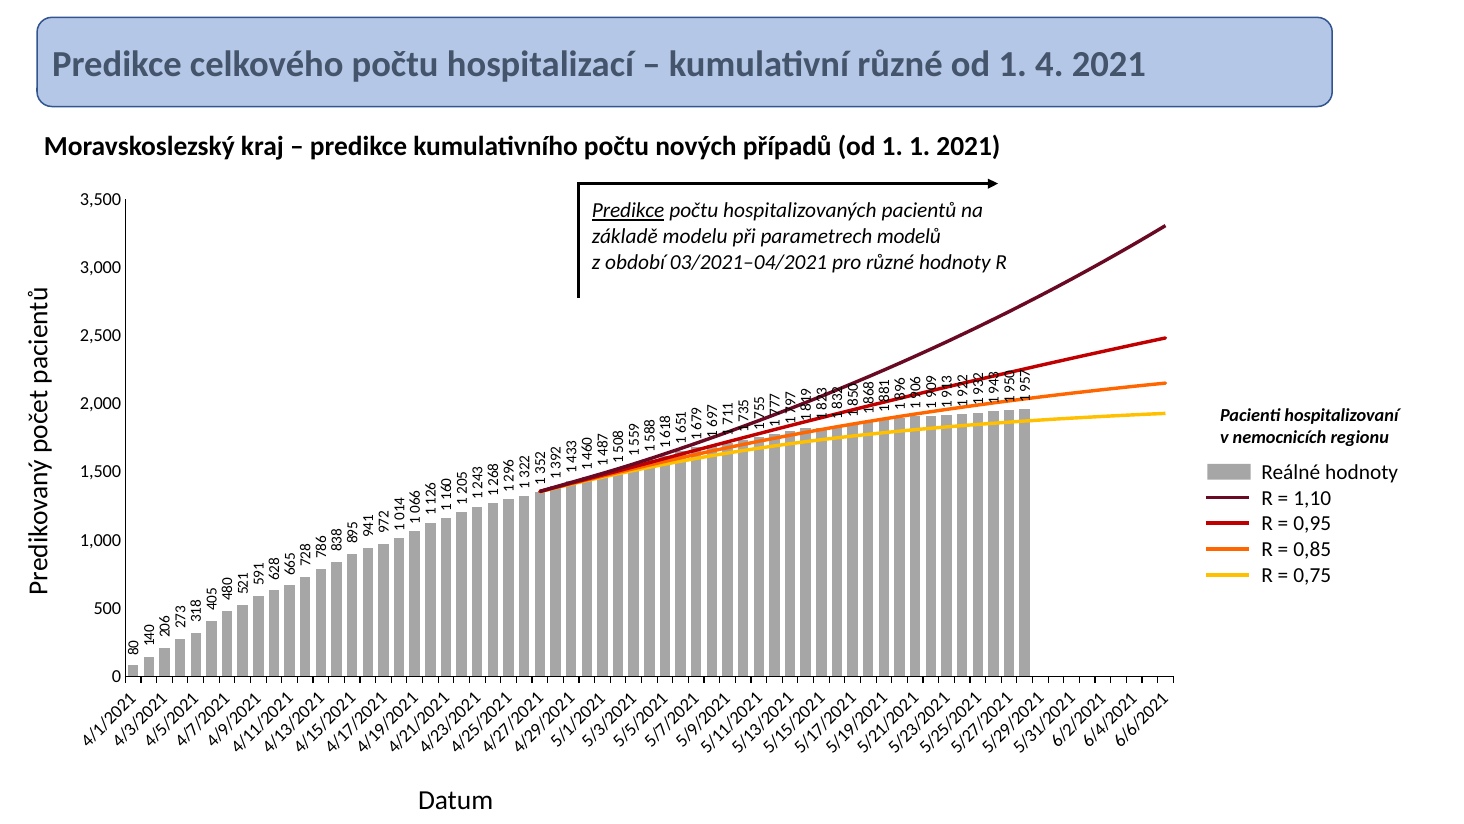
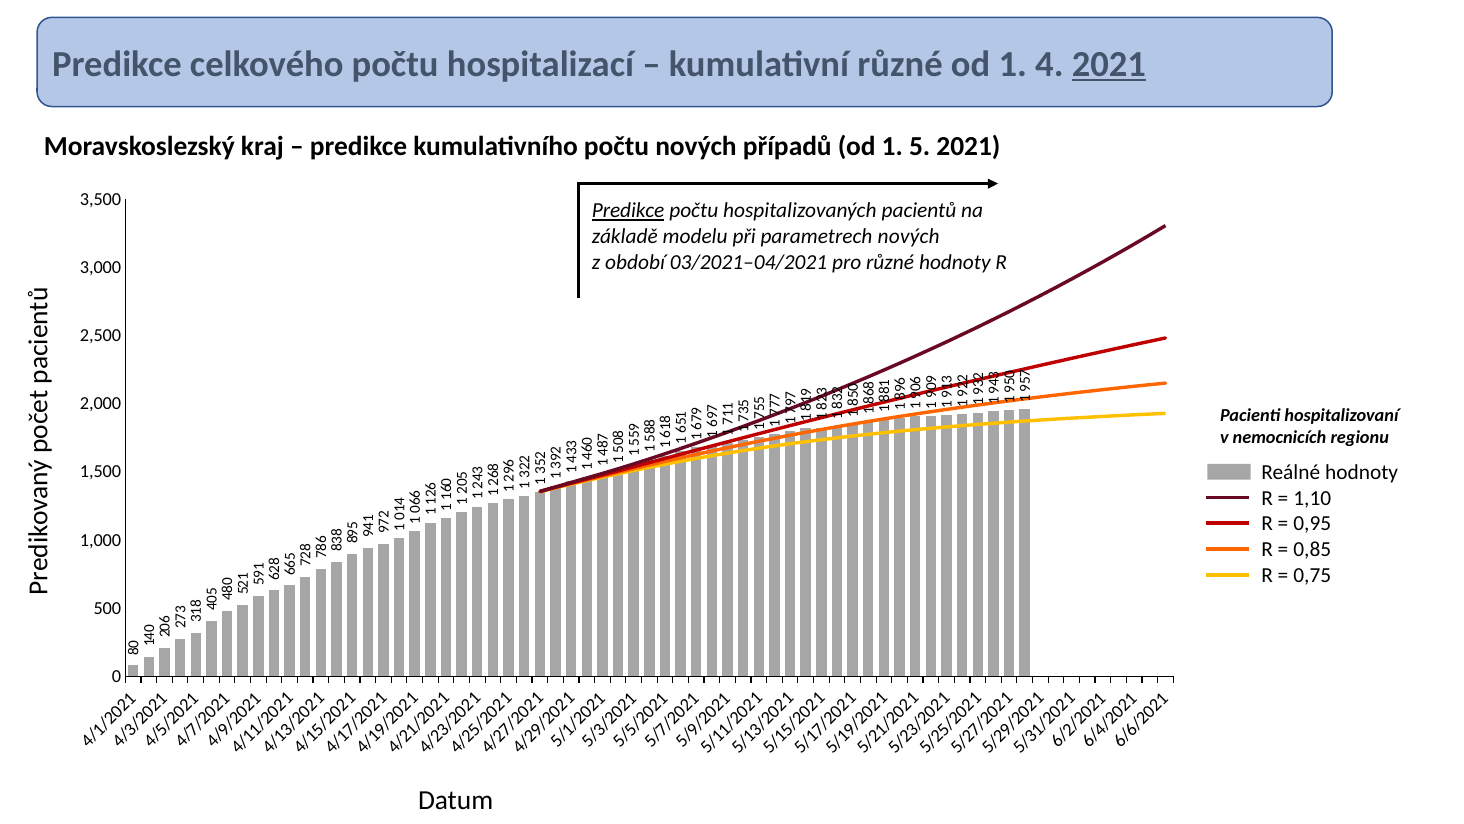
2021 underline: none -> present (1109, 64)
od 1 1: 1 -> 5 (920, 146)
parametrech modelů: modelů -> nových (909, 237)
